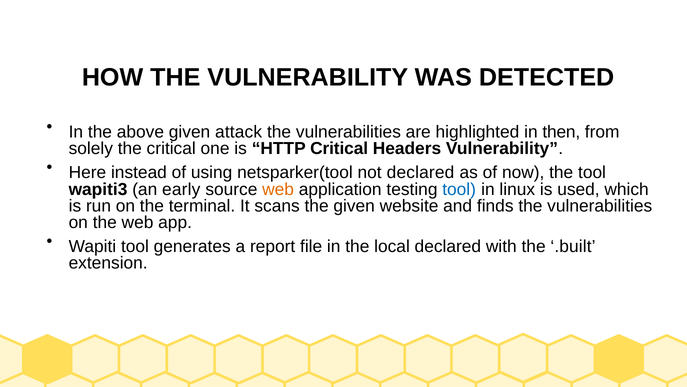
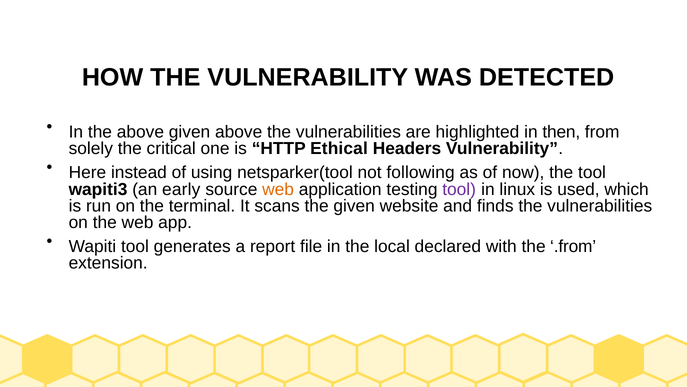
given attack: attack -> above (239, 132)
HTTP Critical: Critical -> Ethical (339, 148)
not declared: declared -> following (421, 172)
tool colour: blue -> purple (459, 189)
.built: .built -> .from (573, 246)
